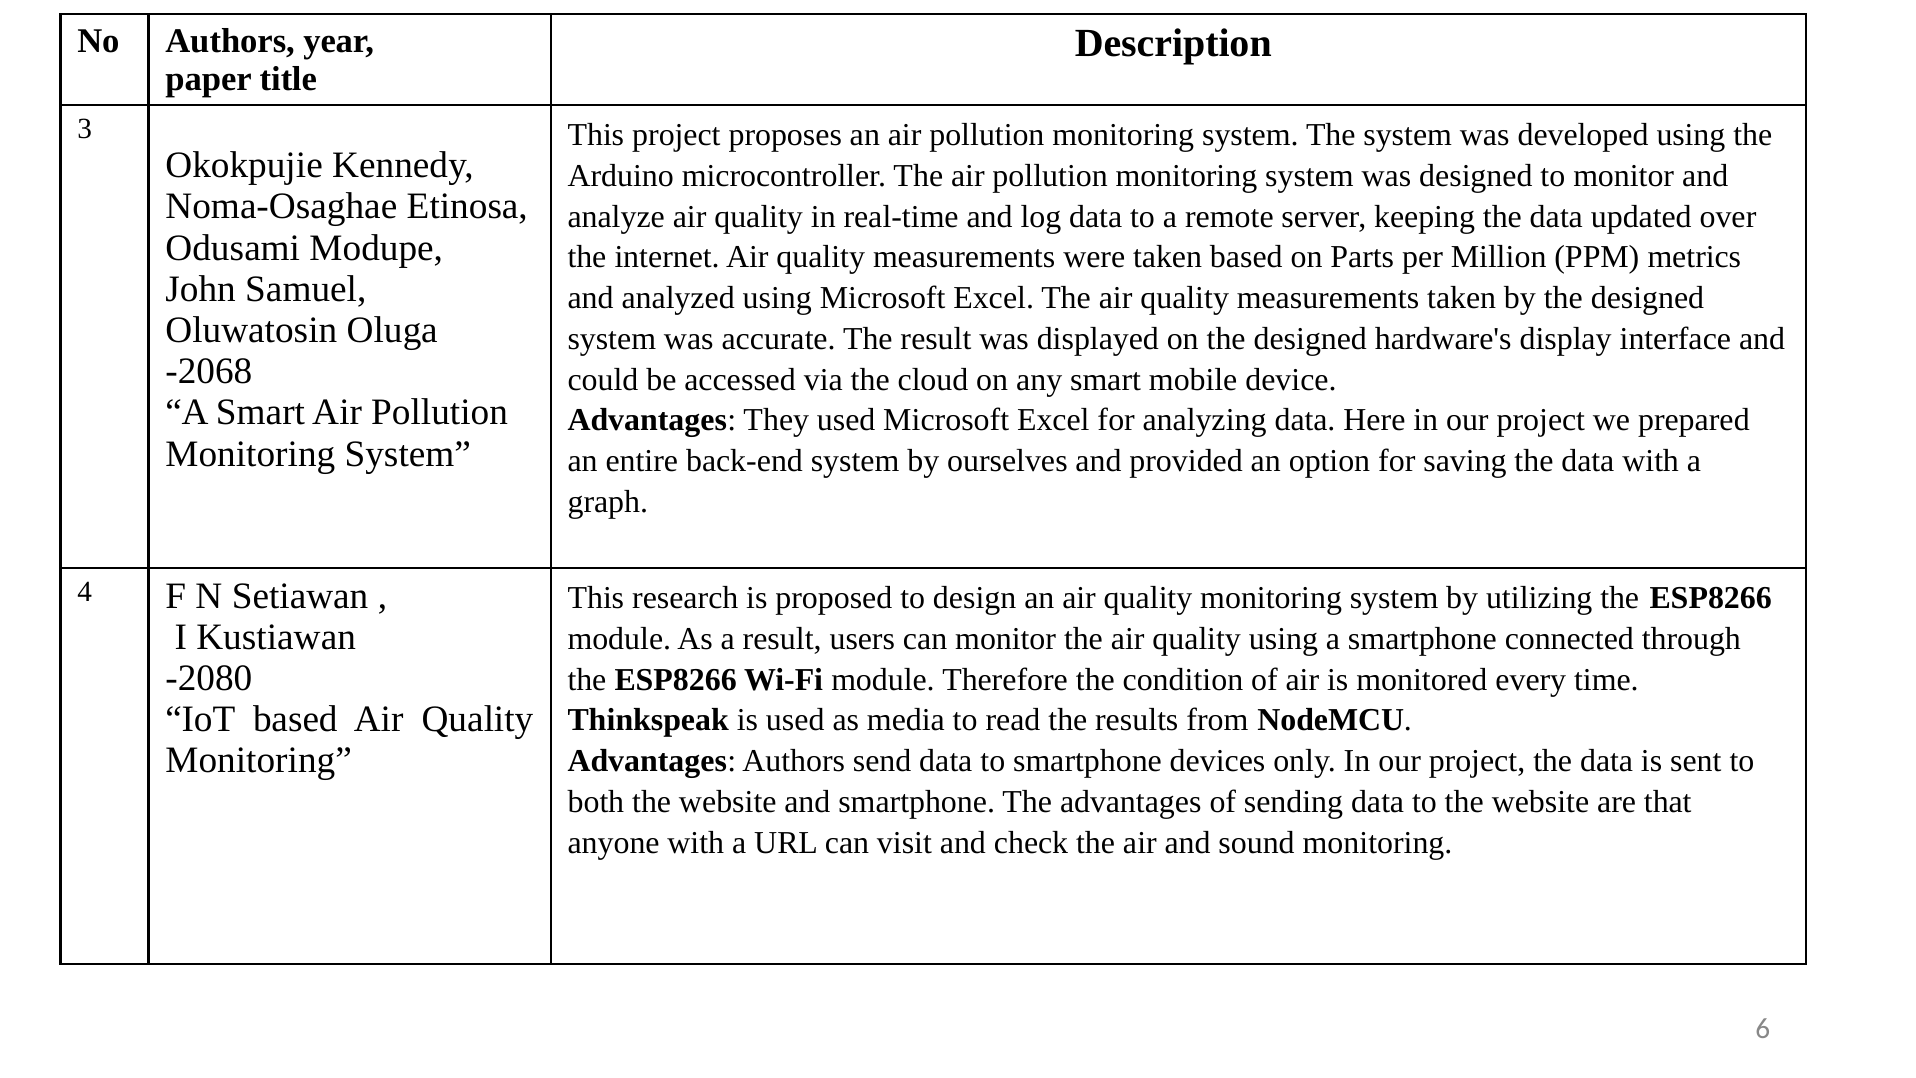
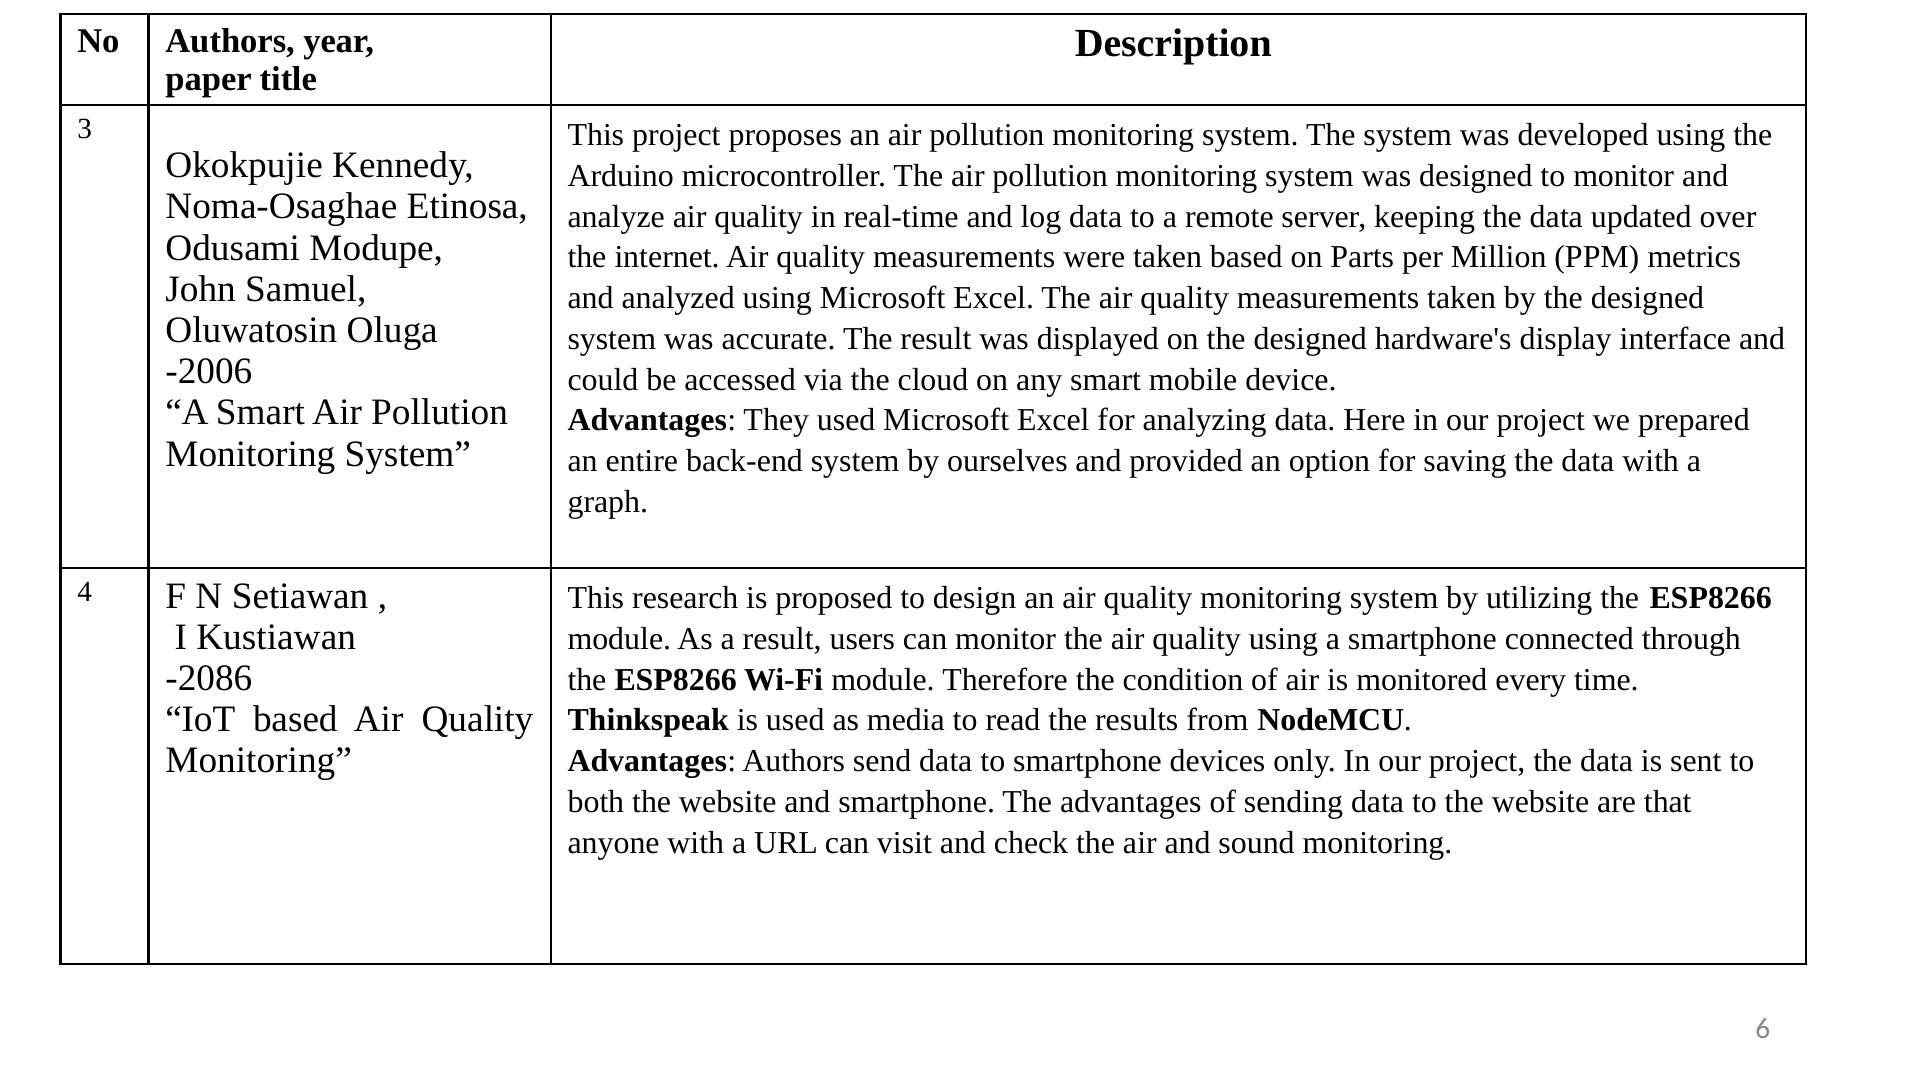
-2068: -2068 -> -2006 (209, 371)
-2080: -2080 -> -2086 (209, 678)
